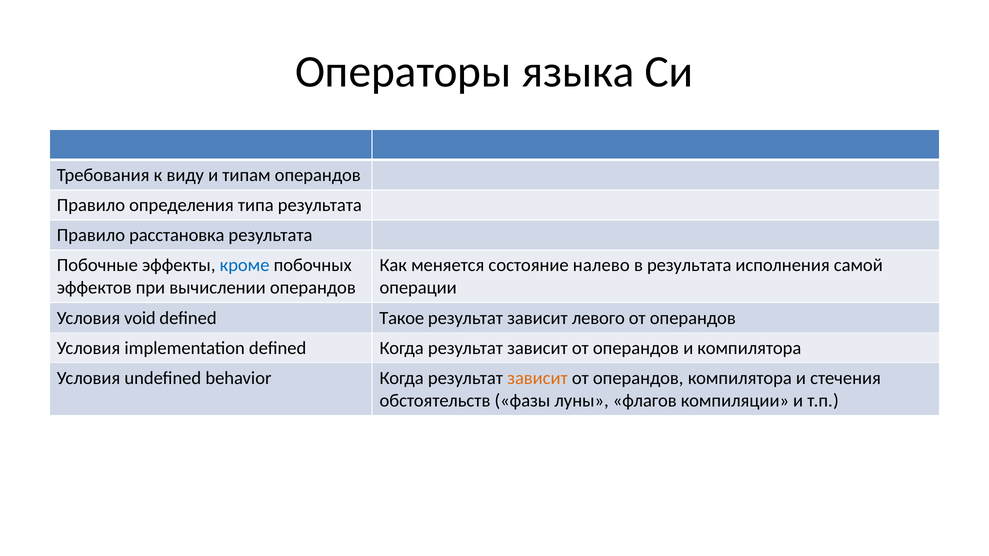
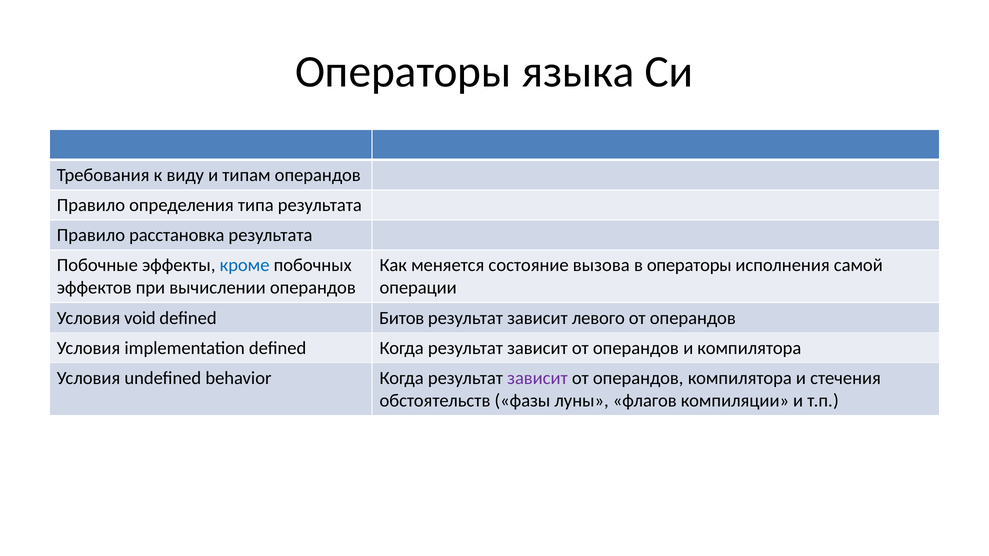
налево: налево -> вызова (601, 265)
в результата: результата -> операторы (689, 265)
Такое: Такое -> Битов (402, 318)
зависит colour: orange -> purple (537, 378)
